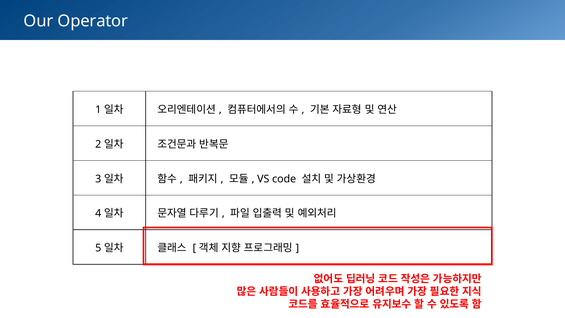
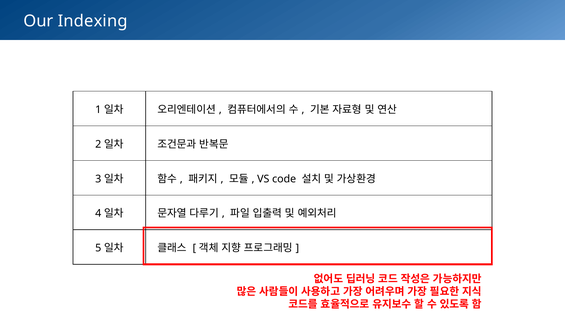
Operator: Operator -> Indexing (93, 21)
